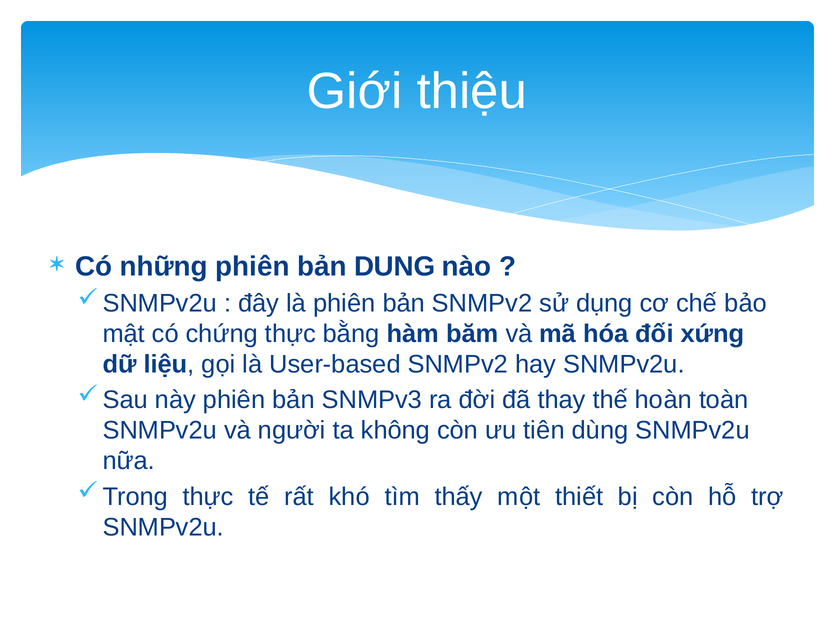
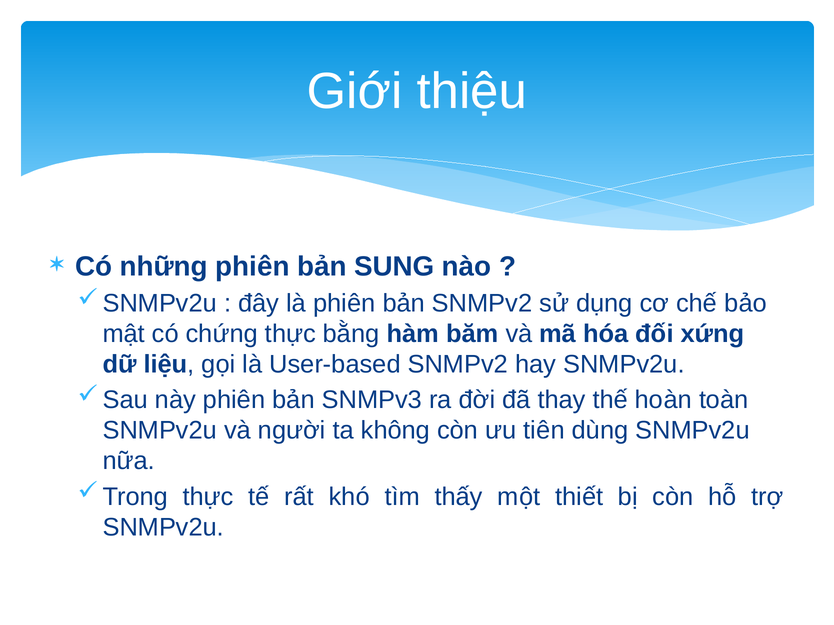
DUNG: DUNG -> SUNG (394, 267)
